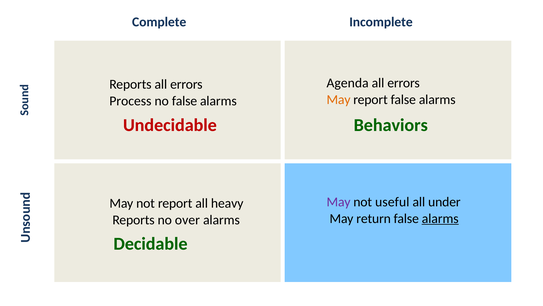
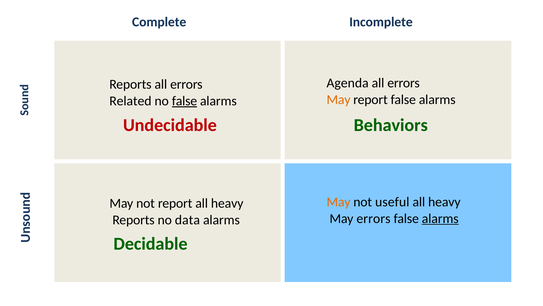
Process: Process -> Related (130, 101)
false underline: none -> present (184, 101)
May colour: purple -> orange (339, 202)
under: under -> heavy (444, 202)
May return: return -> errors (373, 218)
over: over -> data (187, 220)
